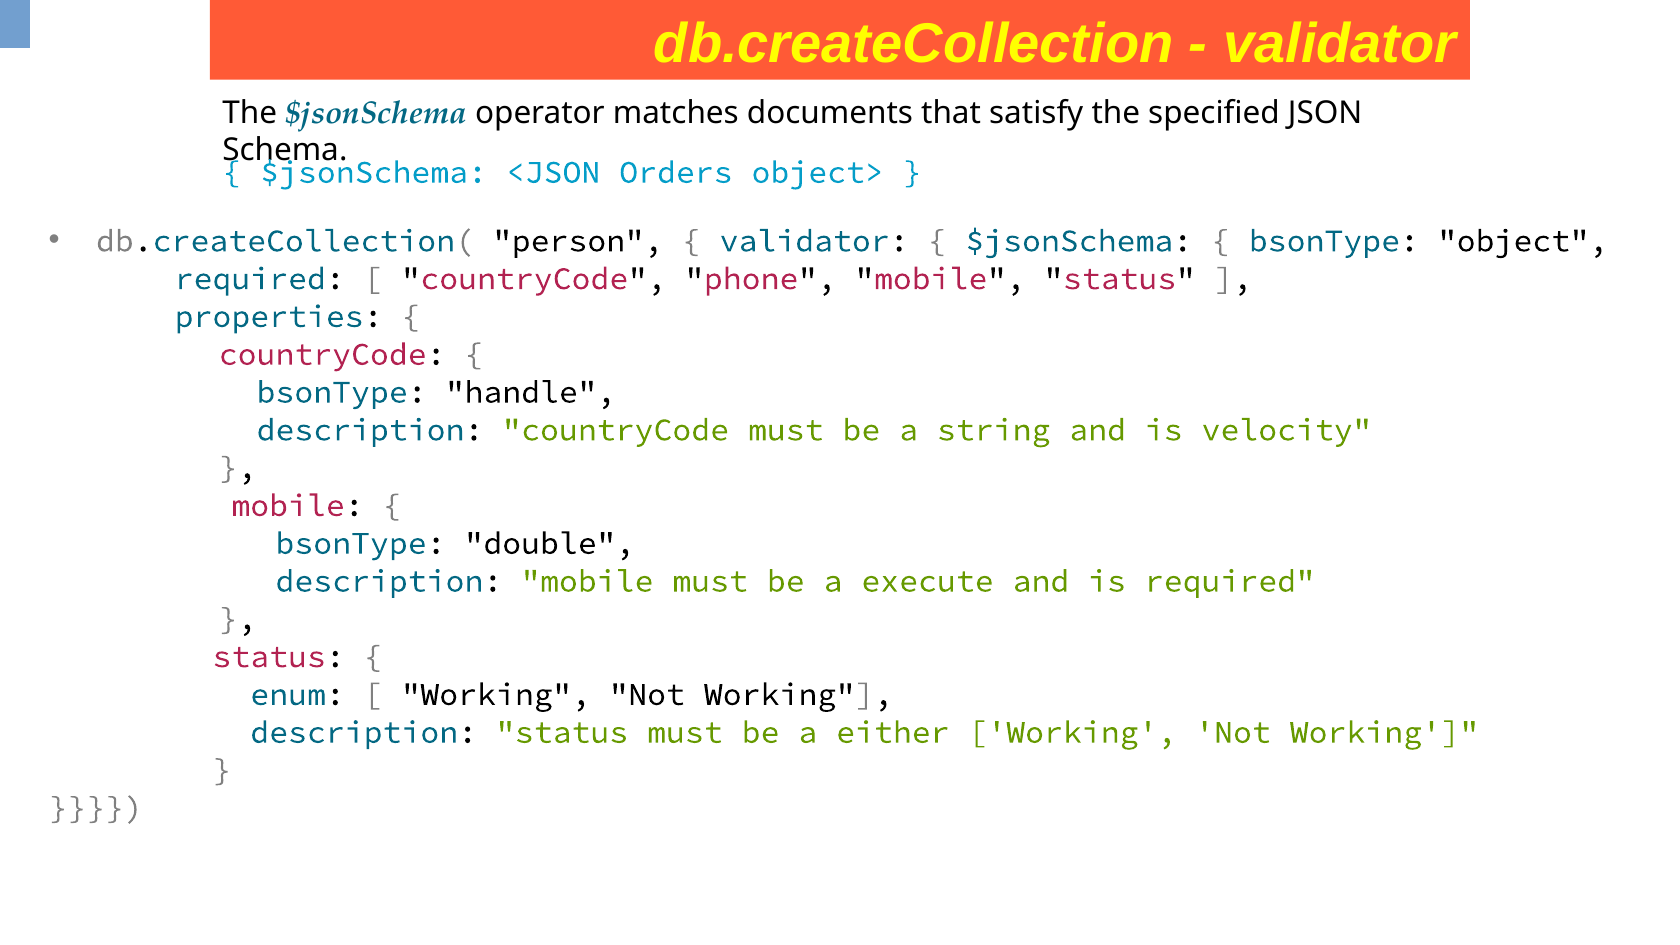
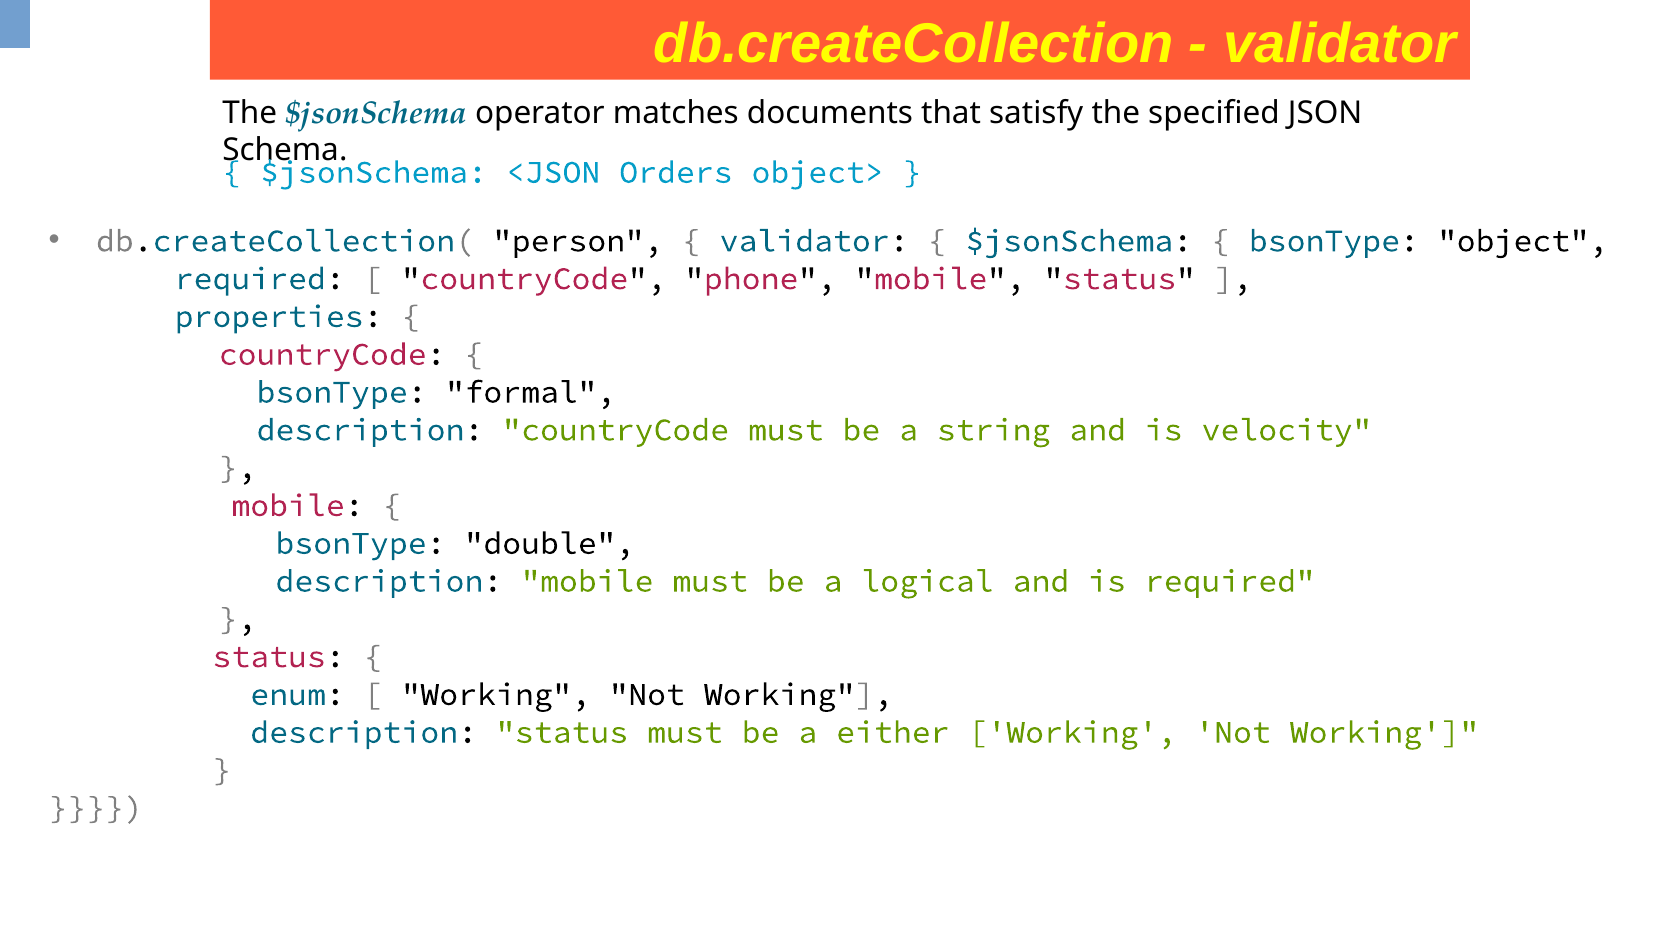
handle: handle -> formal (531, 392)
execute: execute -> logical (928, 581)
